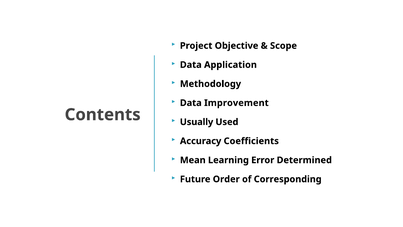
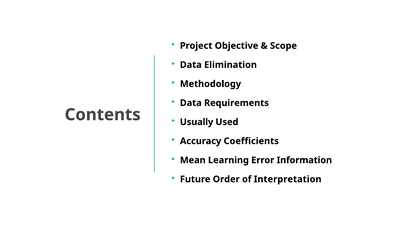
Application: Application -> Elimination (230, 65)
Improvement: Improvement -> Requirements (236, 103)
Determined: Determined -> Information (304, 160)
Corresponding: Corresponding -> Interpretation (288, 179)
